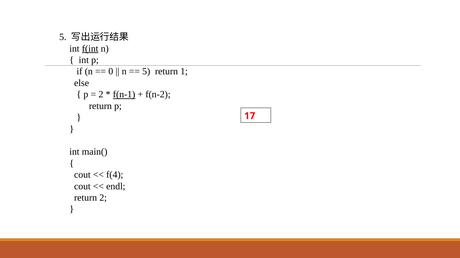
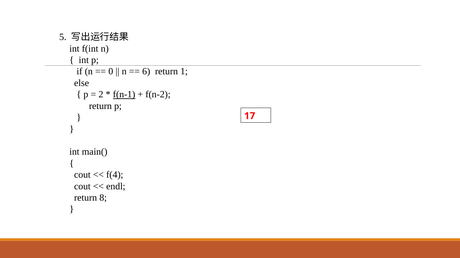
f(int underline: present -> none (90, 49)
5: 5 -> 6 (146, 72)
return 2: 2 -> 8 (103, 198)
